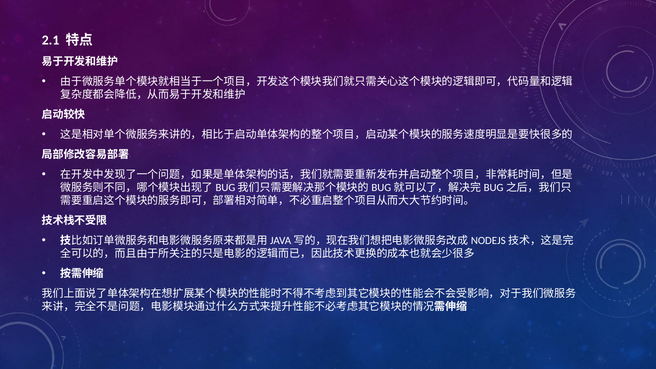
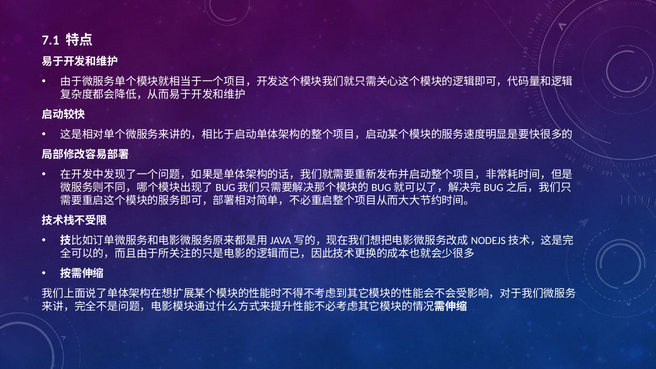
2.1: 2.1 -> 7.1 (51, 40)
